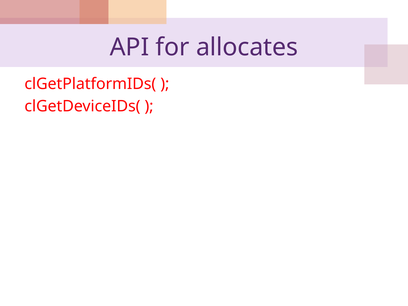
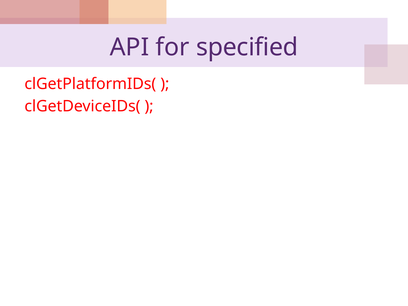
allocates: allocates -> specified (247, 47)
